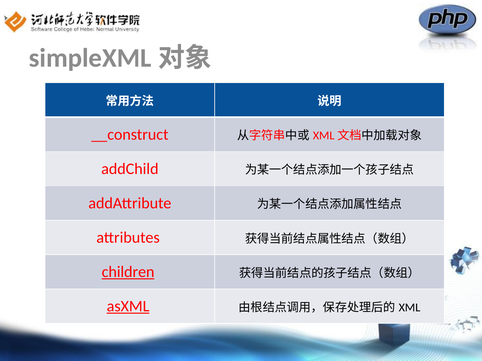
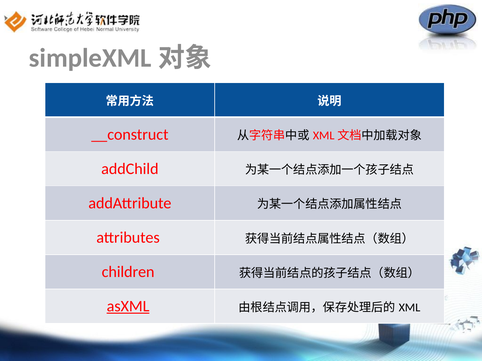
children underline: present -> none (128, 272)
